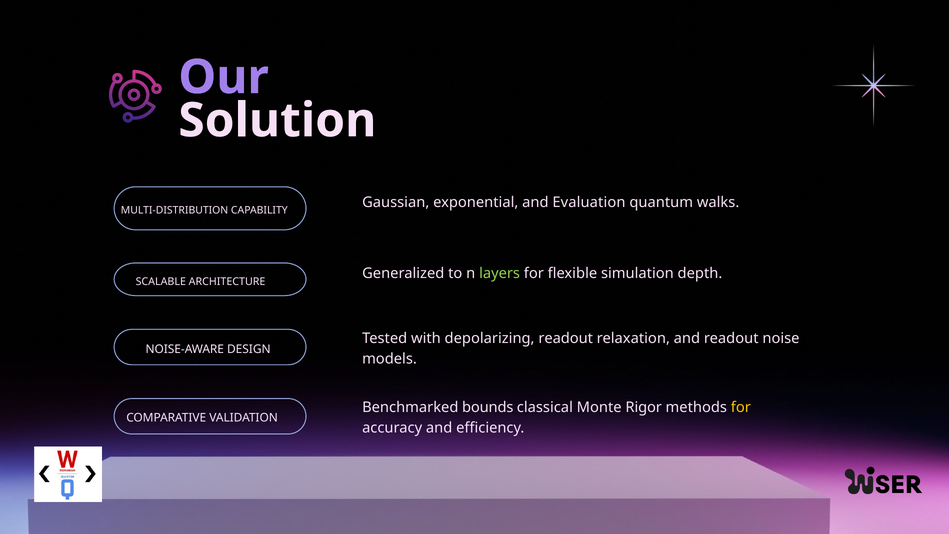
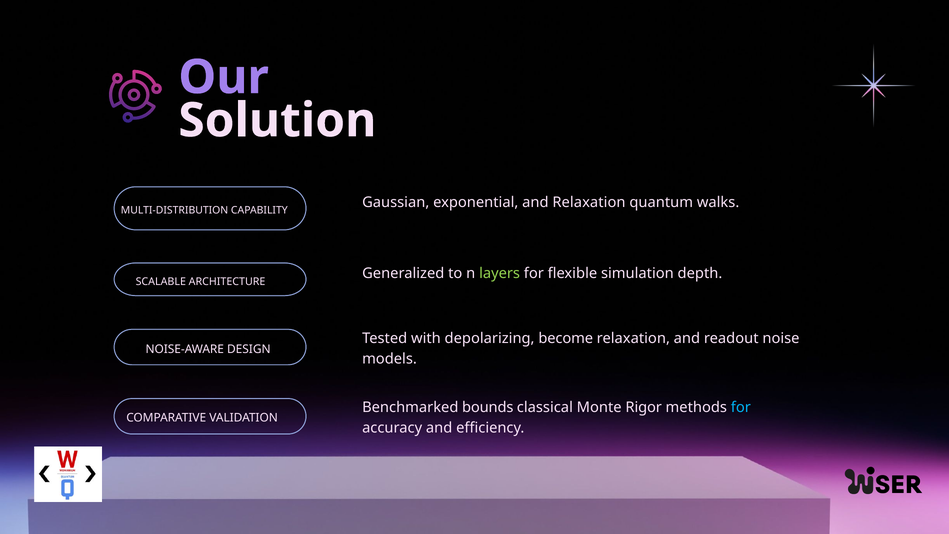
and Evaluation: Evaluation -> Relaxation (589, 202)
depolarizing readout: readout -> become (566, 338)
for colour: yellow -> light blue (741, 407)
